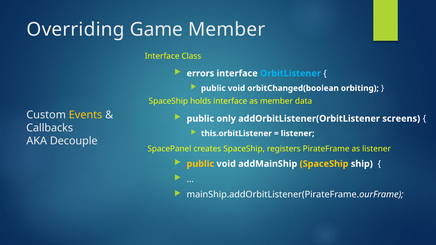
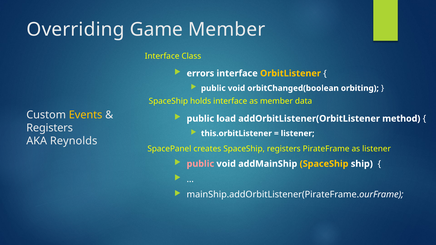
OrbitListener colour: light blue -> yellow (290, 73)
only: only -> load (226, 119)
screens: screens -> method (401, 119)
Callbacks: Callbacks -> Registers (50, 128)
Decouple: Decouple -> Reynolds (74, 141)
public colour: yellow -> pink (200, 164)
